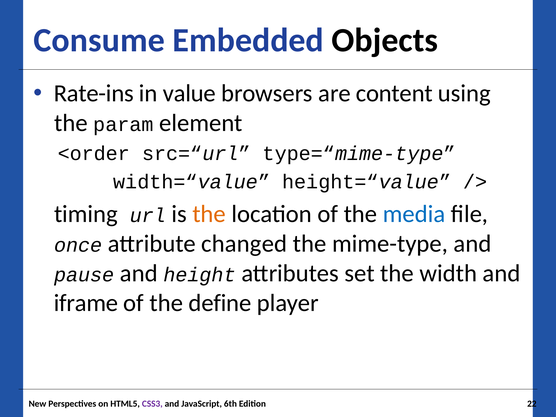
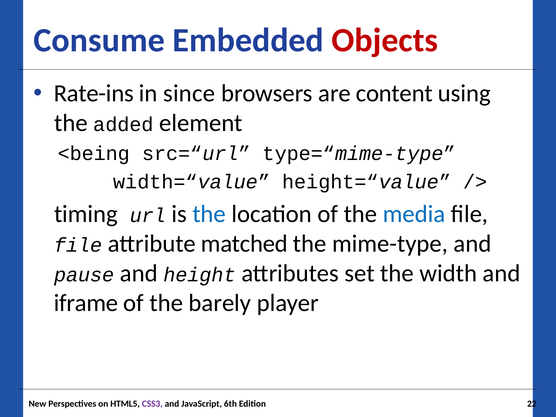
Objects colour: black -> red (385, 40)
value: value -> since (189, 93)
param: param -> added (123, 125)
<order: <order -> <being (94, 154)
the colour: orange -> blue (209, 214)
once: once -> file (78, 245)
changed: changed -> matched (244, 244)
define: define -> barely (220, 303)
